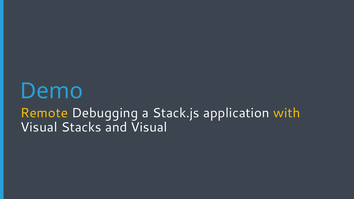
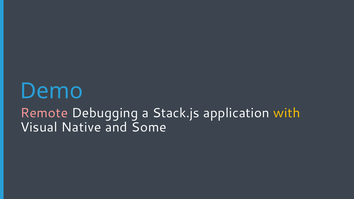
Remote colour: yellow -> pink (44, 113)
Stacks: Stacks -> Native (81, 127)
and Visual: Visual -> Some (149, 127)
